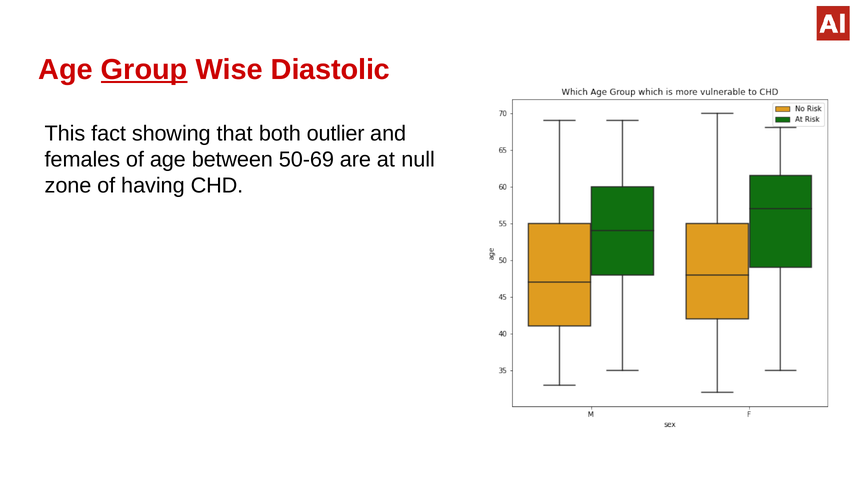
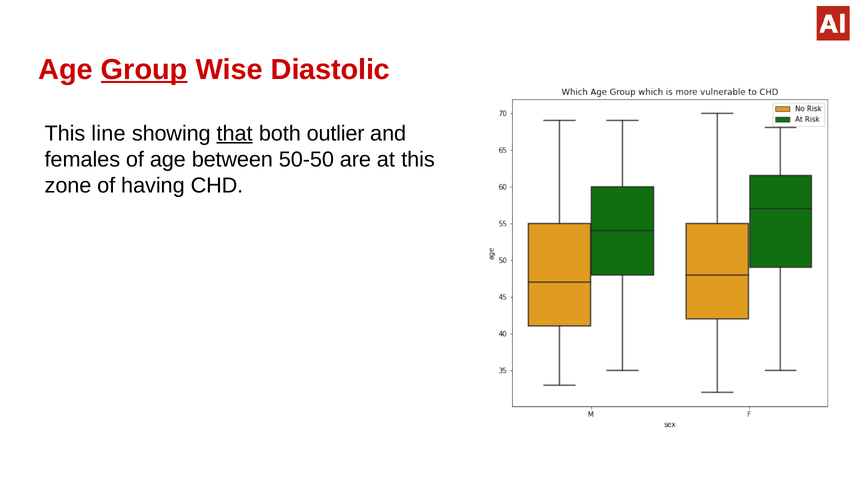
fact: fact -> line (108, 133)
that underline: none -> present (235, 133)
50-69: 50-69 -> 50-50 (306, 160)
at null: null -> this (418, 160)
